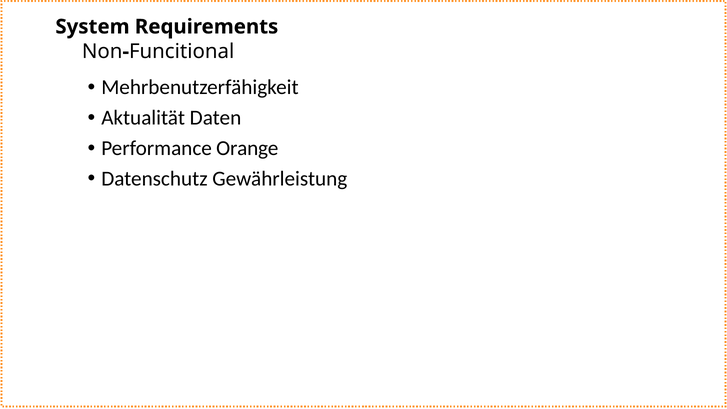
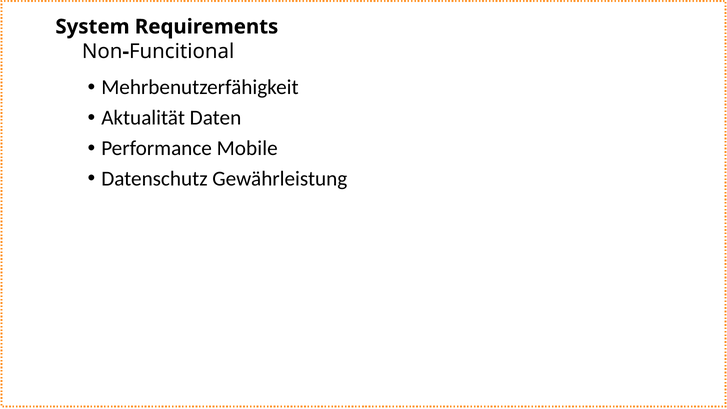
Orange: Orange -> Mobile (247, 148)
